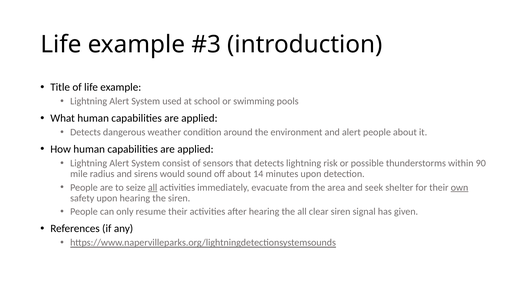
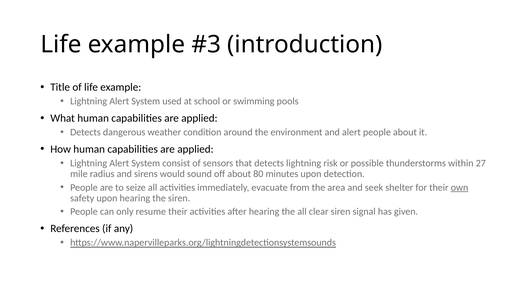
90: 90 -> 27 (481, 163)
14: 14 -> 80 (258, 174)
all underline: present -> none (153, 187)
